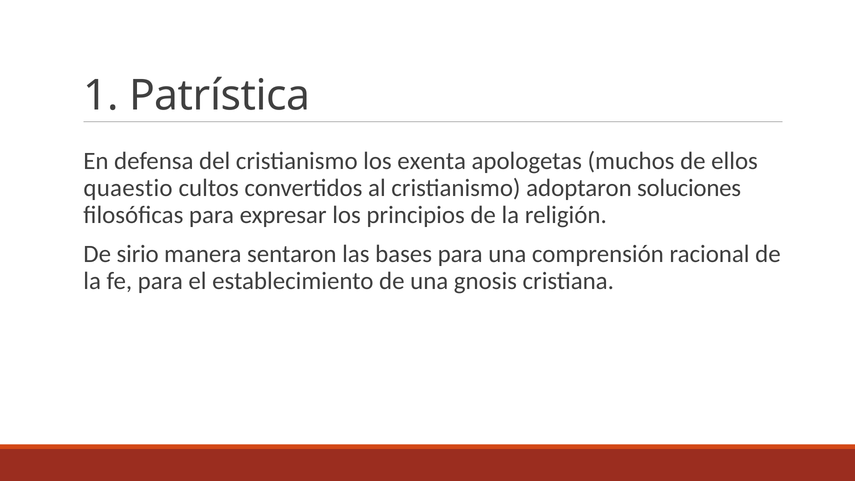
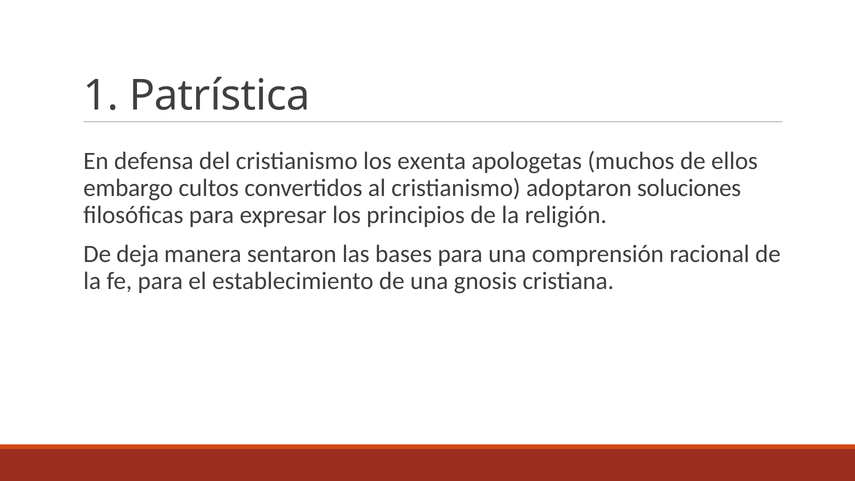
quaestio: quaestio -> embargo (128, 188)
sirio: sirio -> deja (138, 254)
